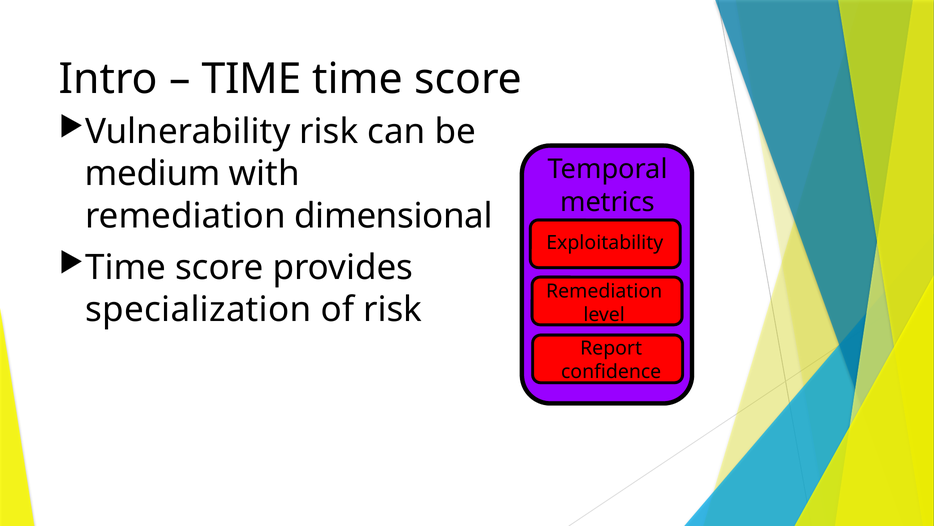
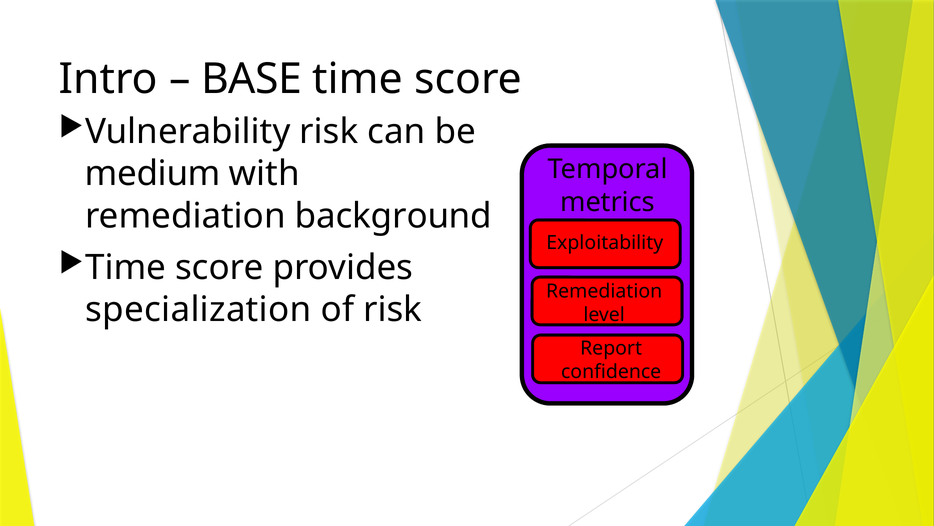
TIME: TIME -> BASE (252, 79)
dimensional: dimensional -> background (393, 216)
